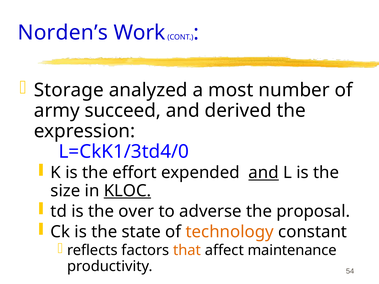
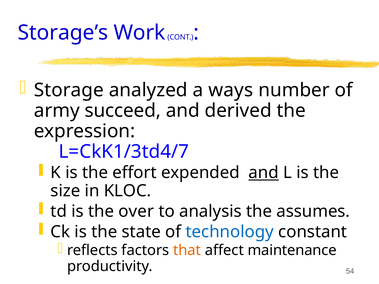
Norden’s: Norden’s -> Storage’s (63, 33)
most: most -> ways (231, 90)
L=CkK1/3td4/0: L=CkK1/3td4/0 -> L=CkK1/3td4/7 (124, 152)
KLOC underline: present -> none (127, 191)
adverse: adverse -> analysis (210, 211)
proposal: proposal -> assumes (313, 211)
technology colour: orange -> blue (230, 232)
